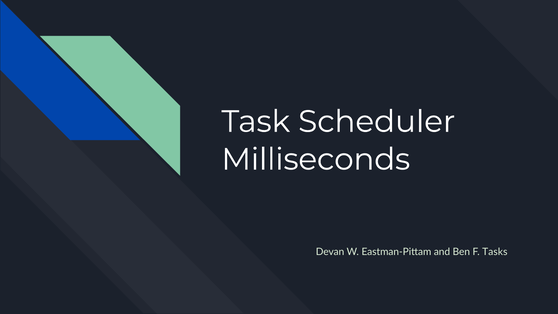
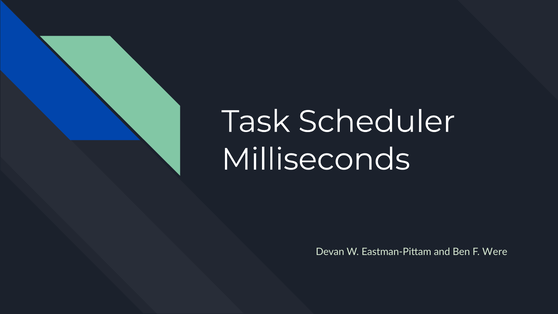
Tasks: Tasks -> Were (495, 252)
